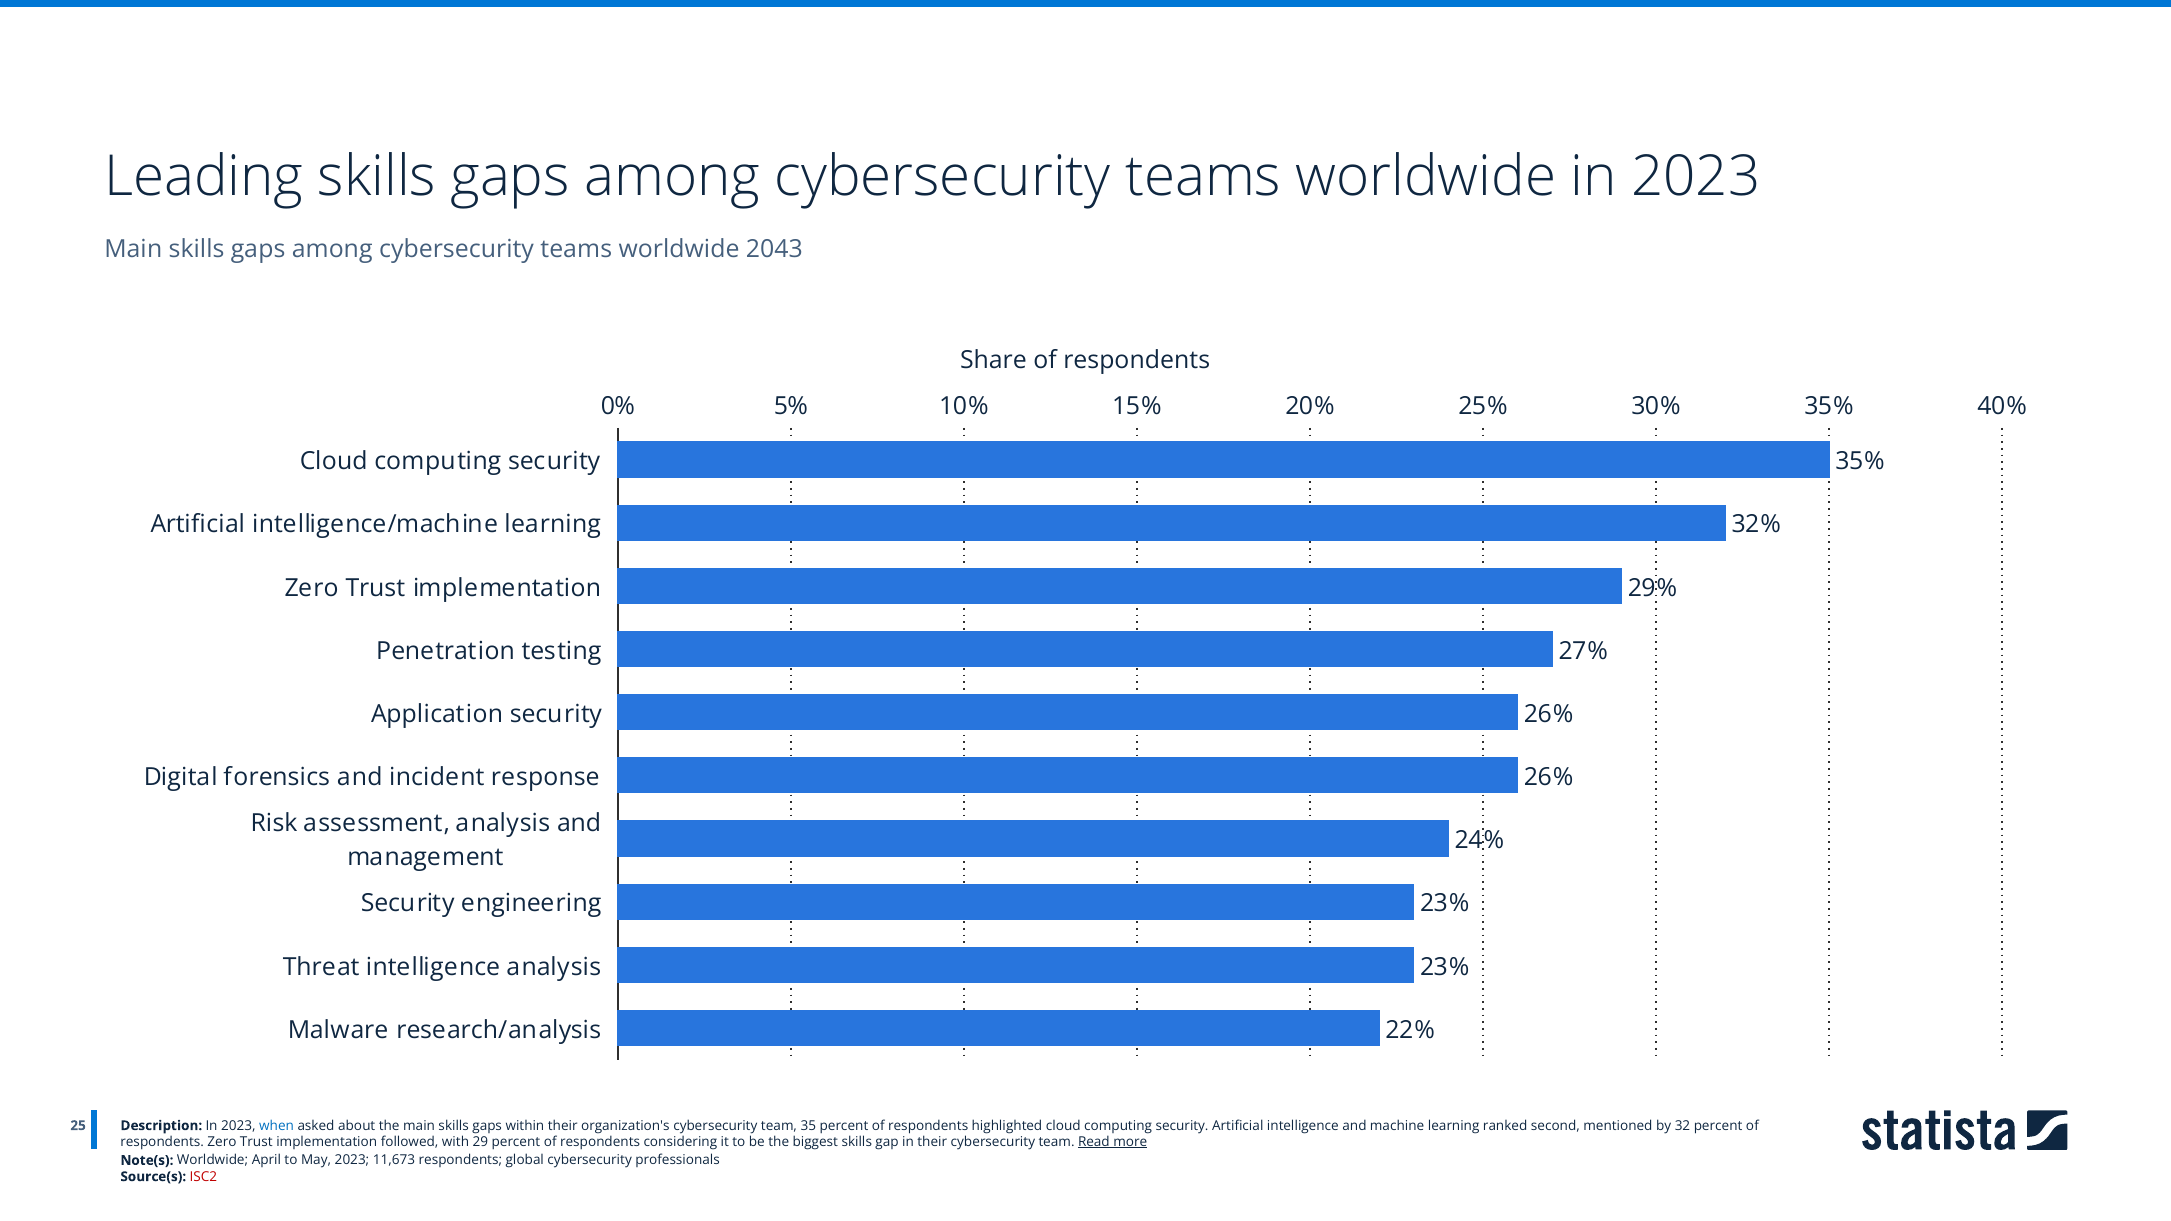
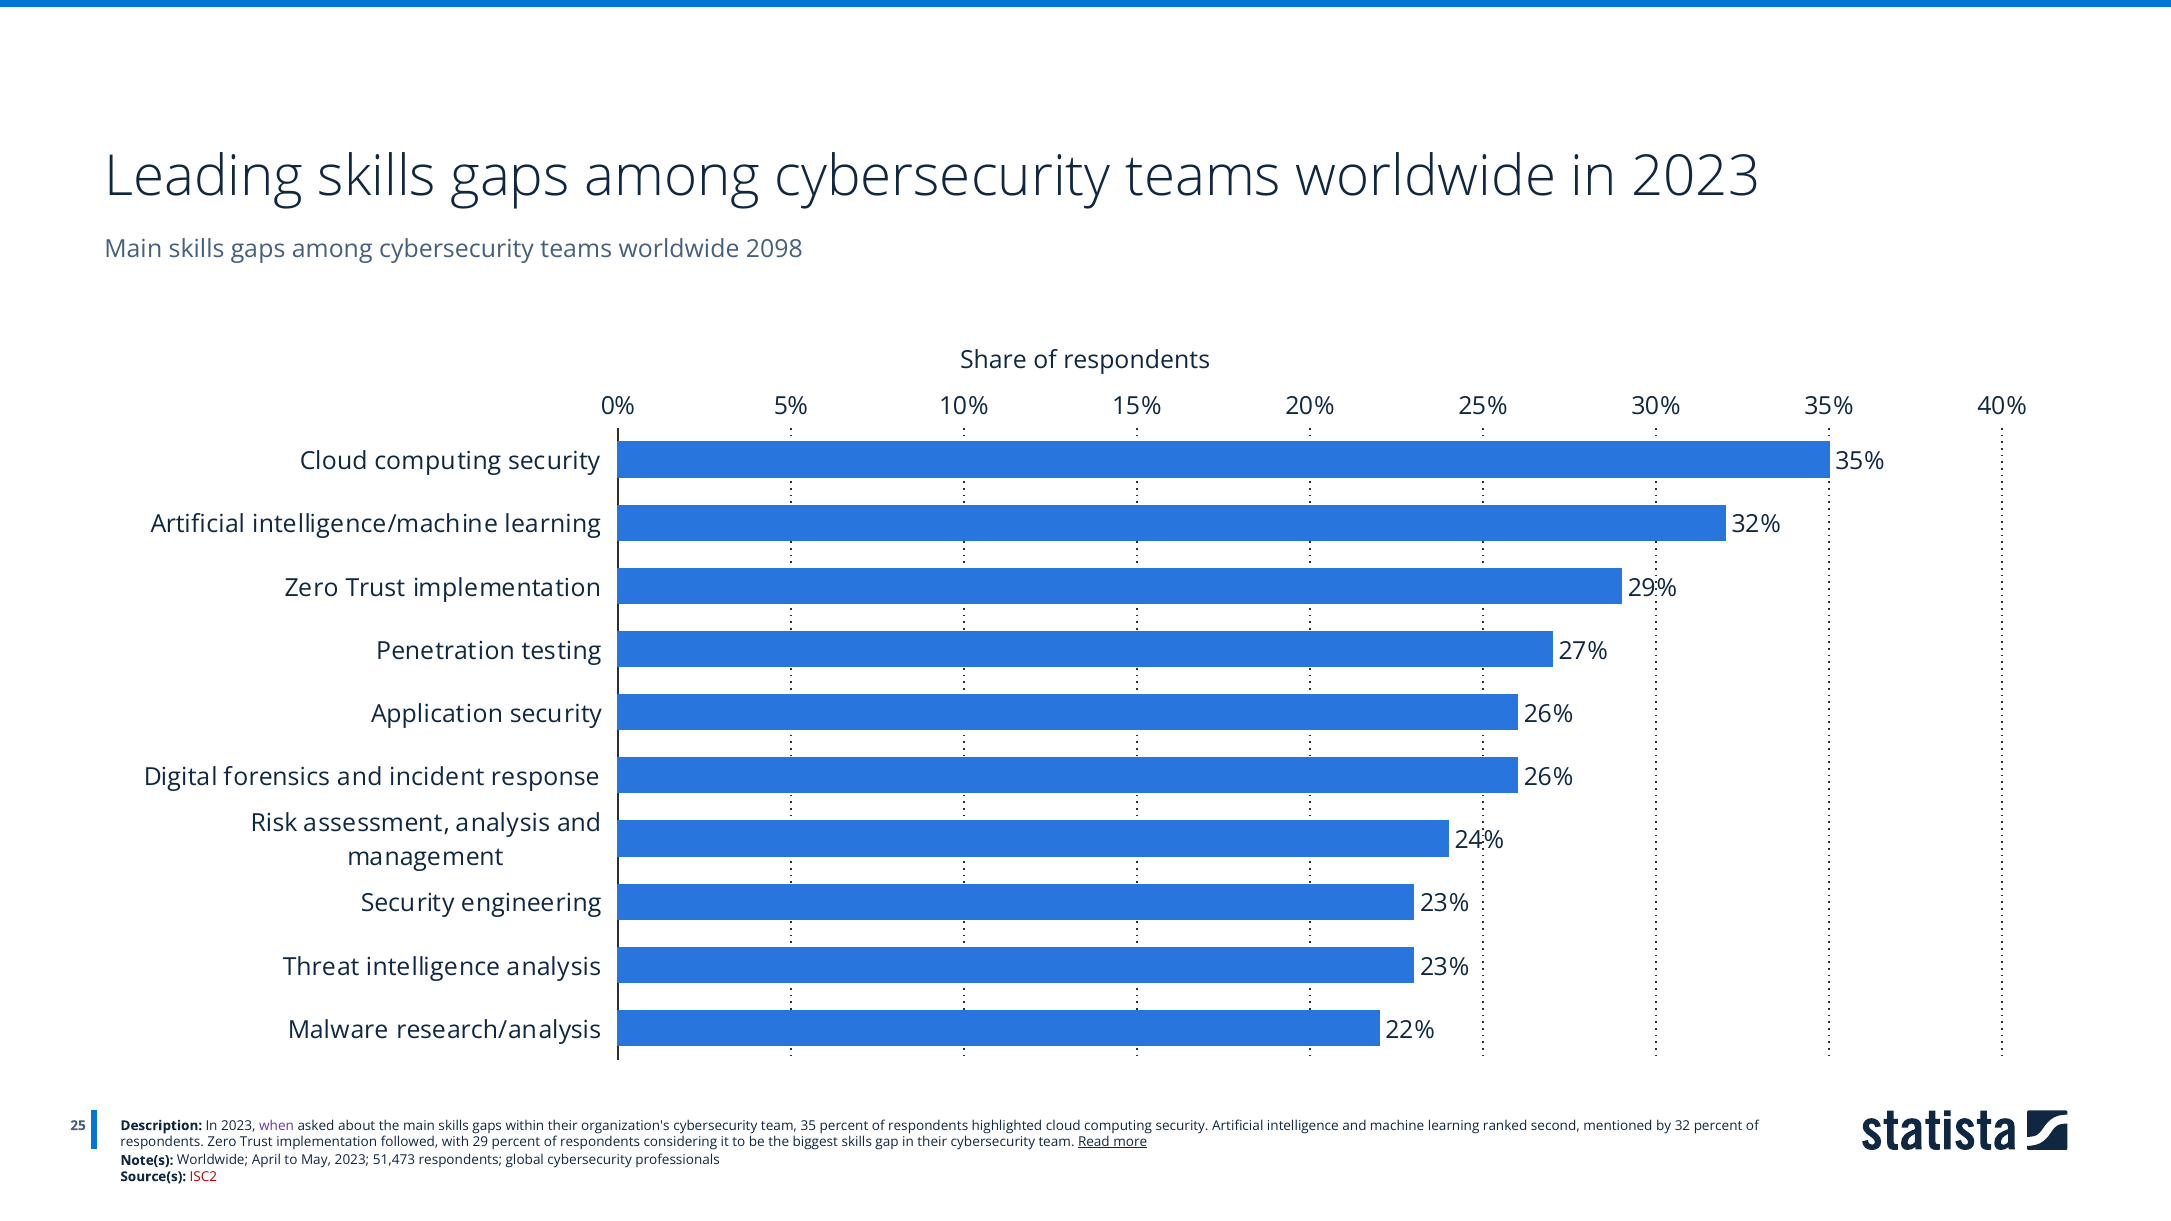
2043: 2043 -> 2098 (774, 249)
when colour: blue -> purple (277, 1126)
11,673: 11,673 -> 51,473 (394, 1161)
